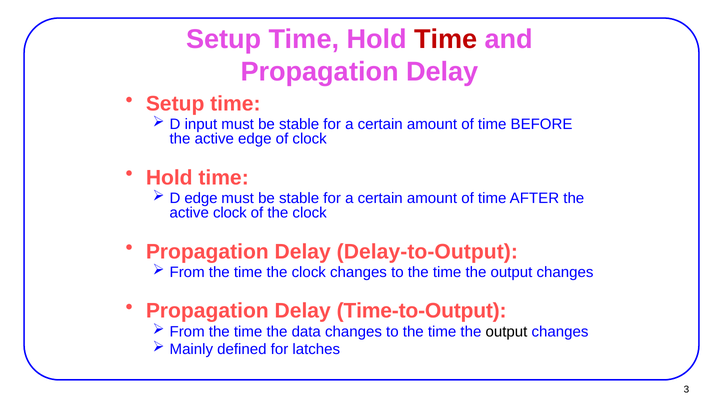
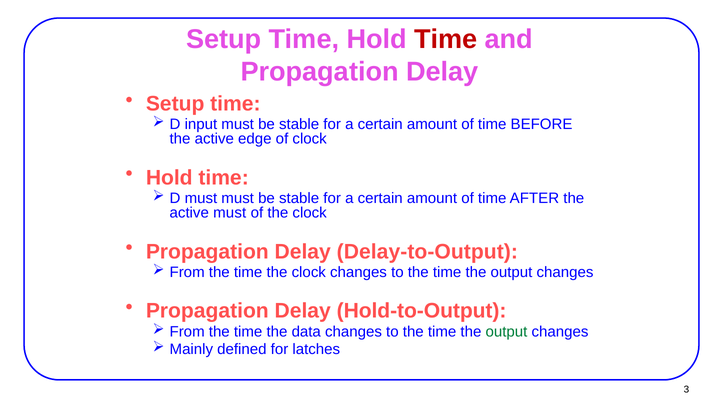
D edge: edge -> must (201, 198)
active clock: clock -> must (230, 213)
Time-to-Output: Time-to-Output -> Hold-to-Output (422, 311)
output colour: black -> green (506, 331)
